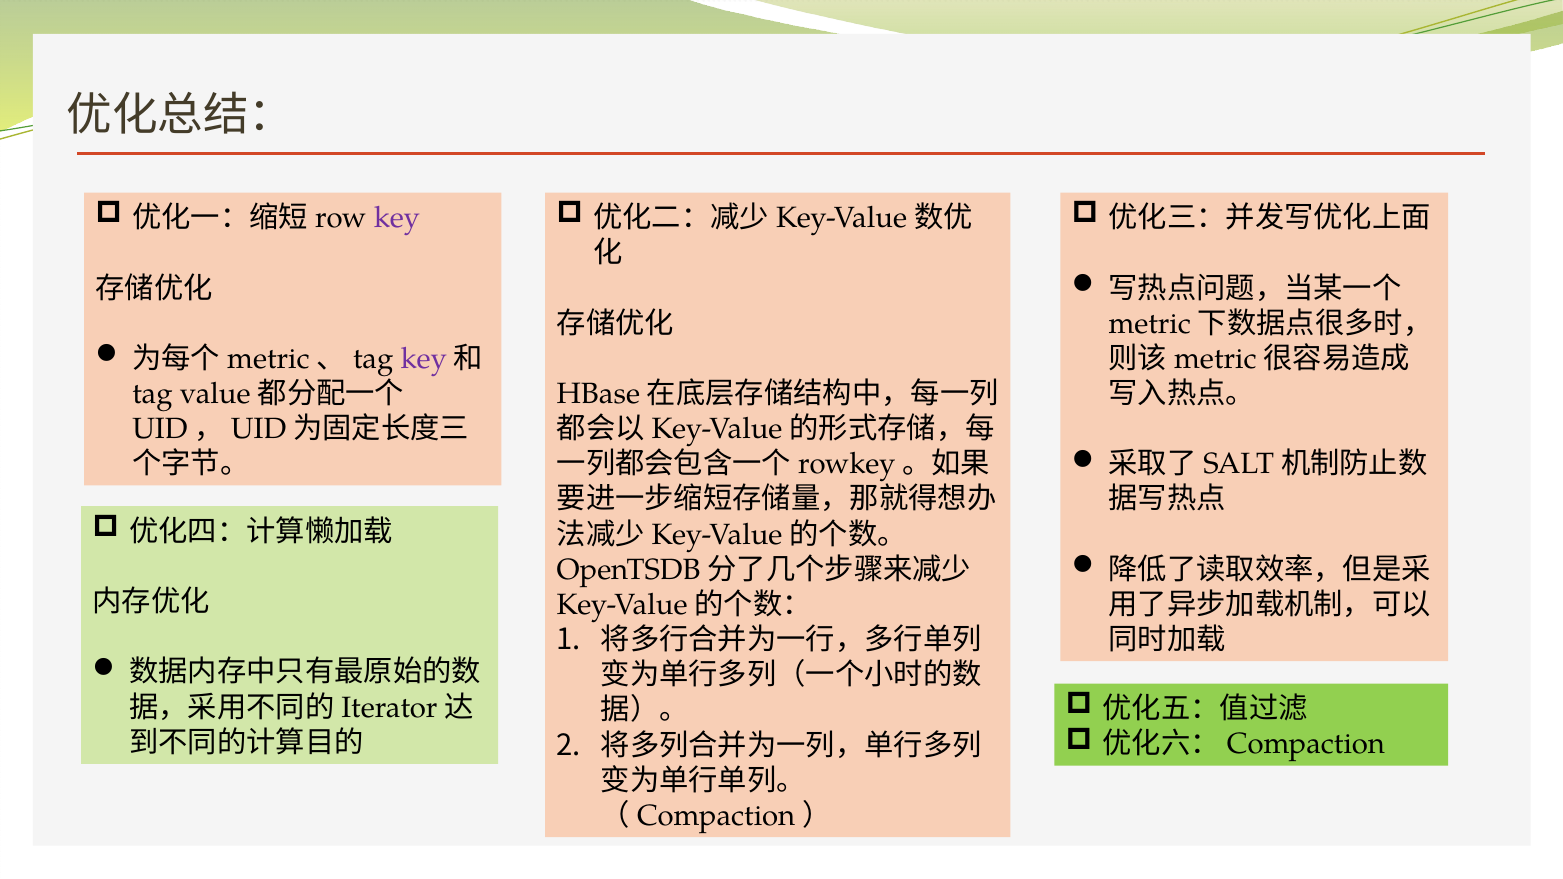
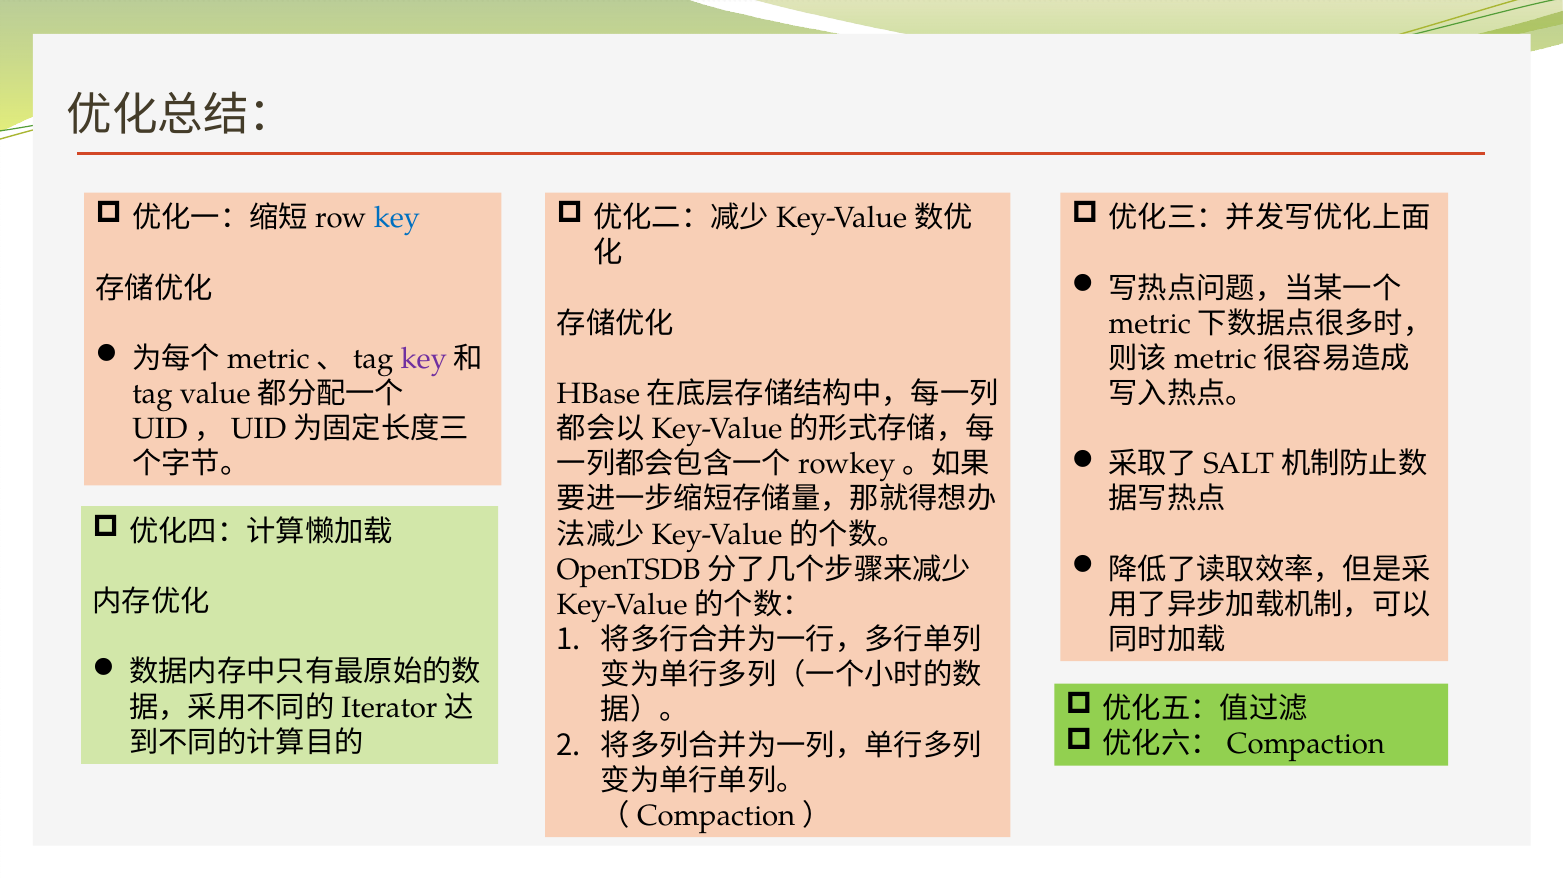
key colour: purple -> blue (397, 218)
